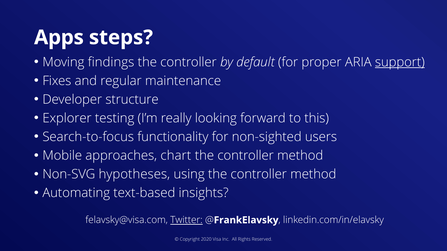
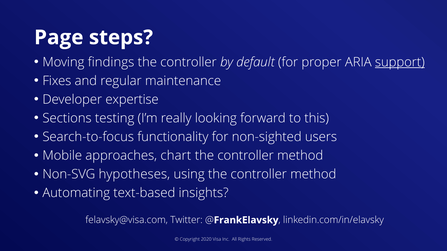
Apps: Apps -> Page (59, 38)
structure: structure -> expertise (132, 100)
Explorer: Explorer -> Sections (67, 118)
Twitter underline: present -> none (186, 220)
